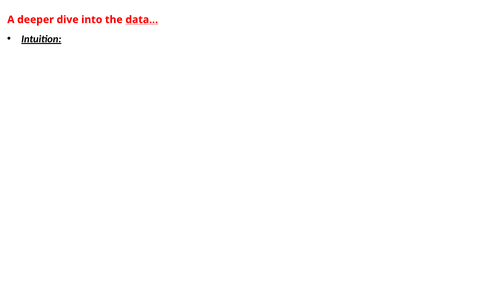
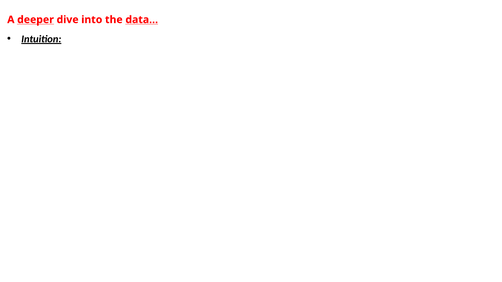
deeper underline: none -> present (36, 20)
